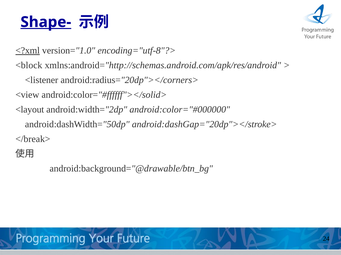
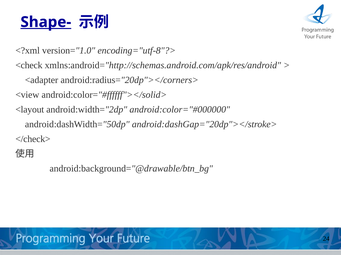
<?xml underline: present -> none (28, 51)
<block: <block -> <check (29, 66)
<listener: <listener -> <adapter (42, 80)
</break>: </break> -> </check> (33, 139)
